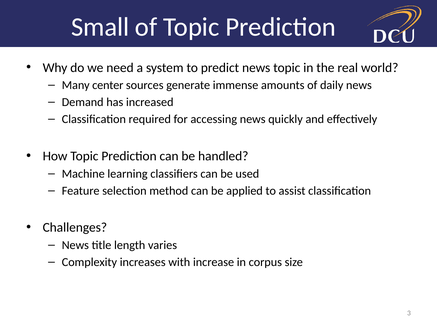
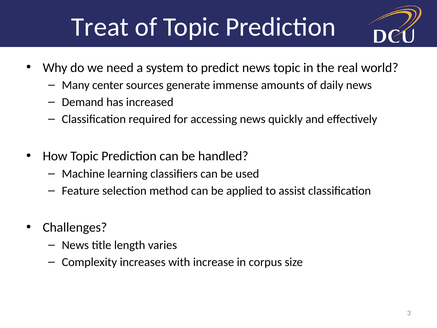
Small: Small -> Treat (100, 27)
